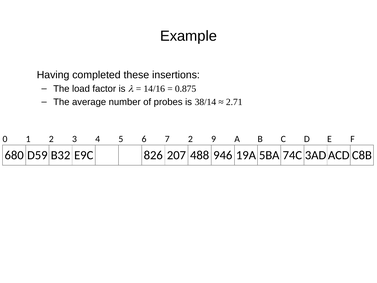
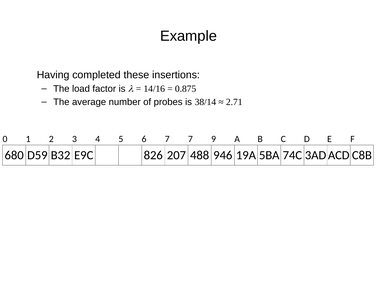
7 2: 2 -> 7 (190, 139)
